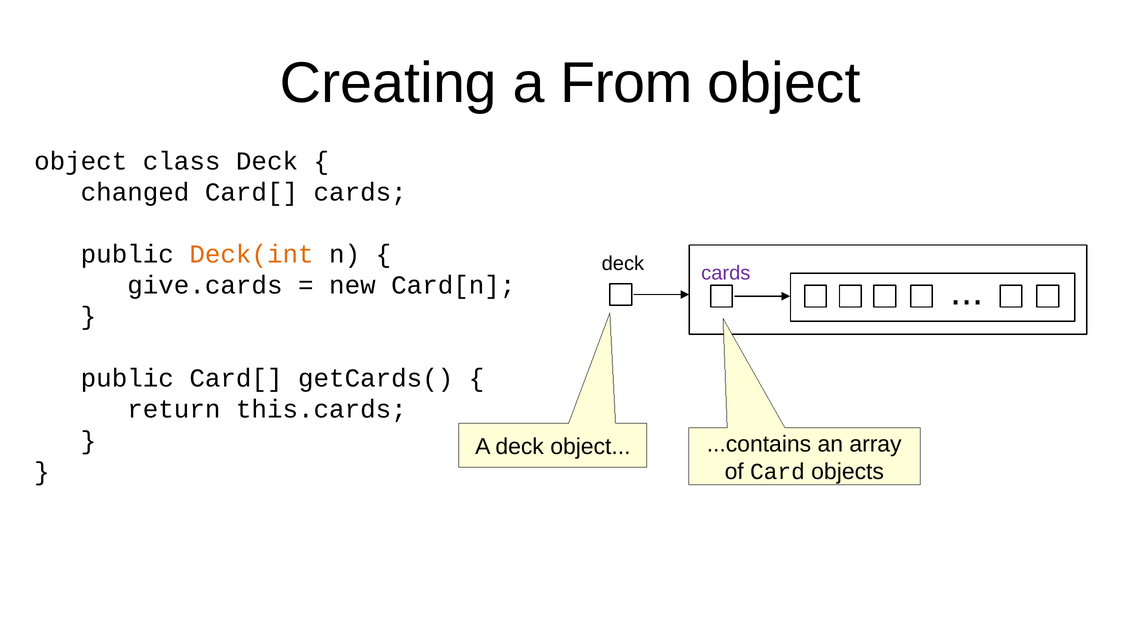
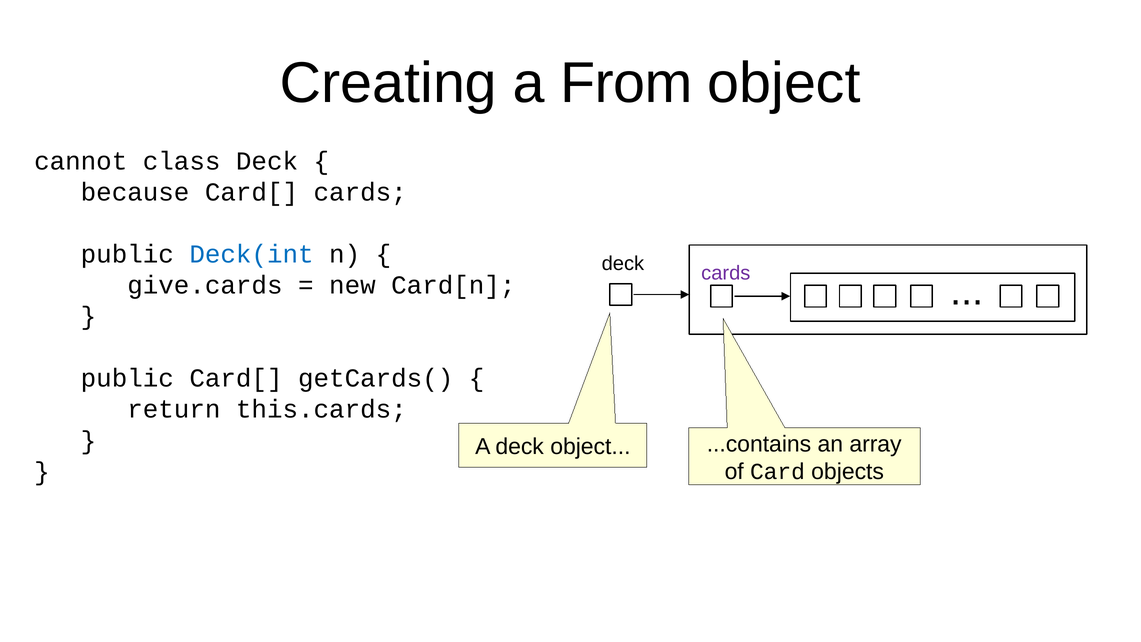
object: object -> cannot (81, 161)
changed: changed -> because (135, 192)
Deck(int colour: orange -> blue (251, 254)
